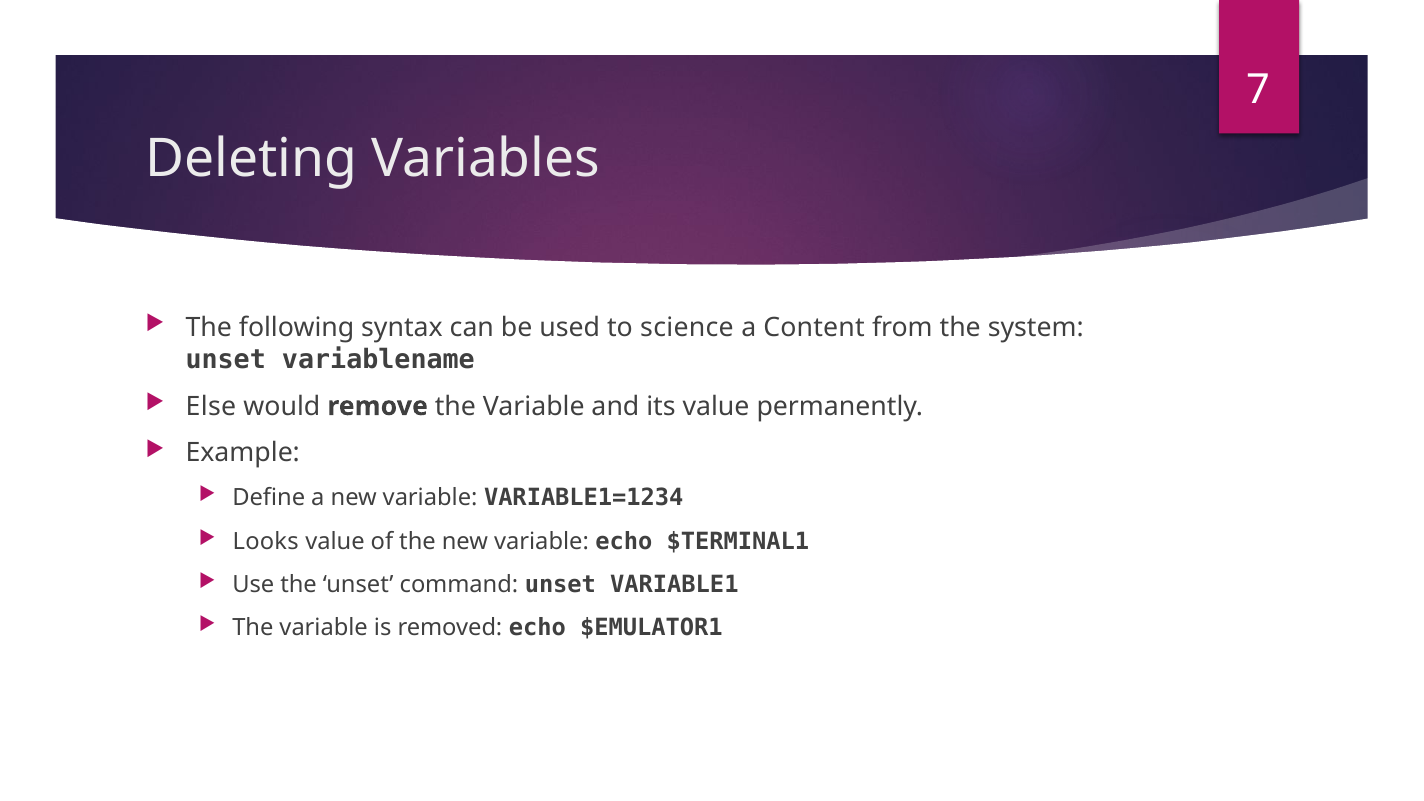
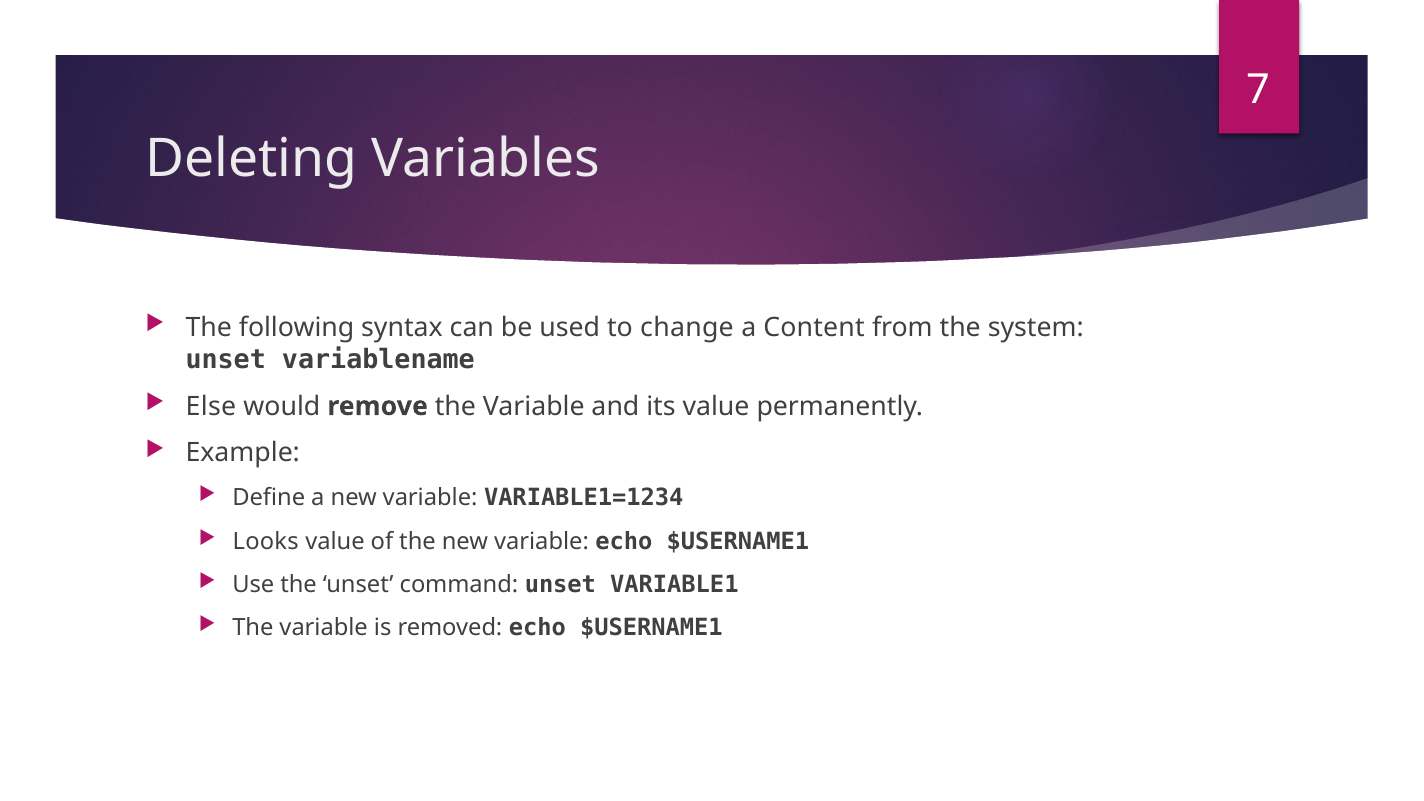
science: science -> change (687, 327)
variable echo $TERMINAL1: $TERMINAL1 -> $USERNAME1 (738, 541)
removed echo $EMULATOR1: $EMULATOR1 -> $USERNAME1 (651, 628)
